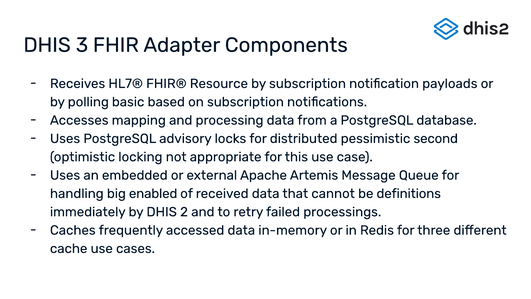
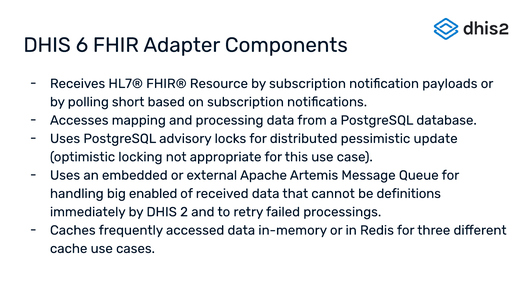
3: 3 -> 6 (82, 45)
basic: basic -> short (128, 102)
second: second -> update (436, 138)
